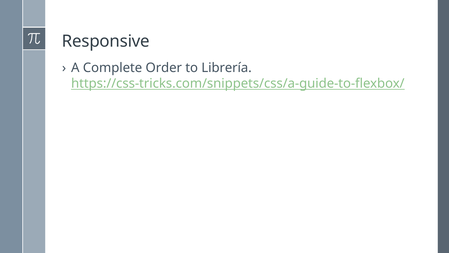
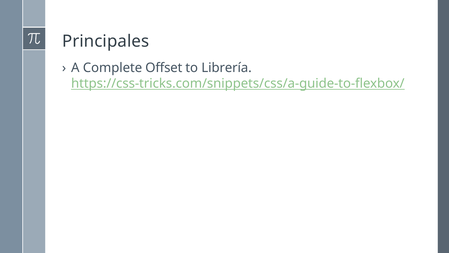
Responsive: Responsive -> Principales (106, 41)
Order: Order -> Offset (164, 68)
